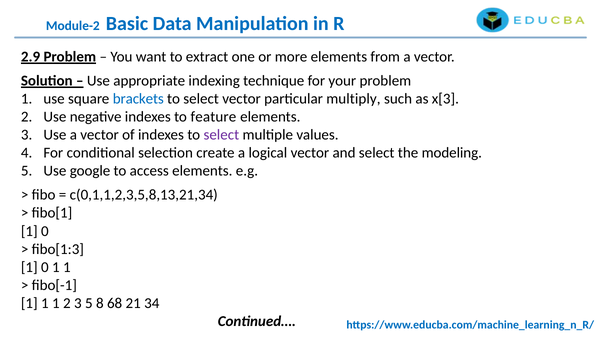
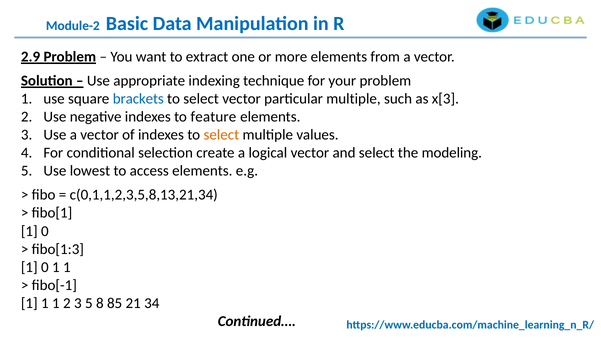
particular multiply: multiply -> multiple (353, 99)
select colour: purple -> orange (221, 135)
google: google -> lowest (90, 171)
68: 68 -> 85 (115, 303)
